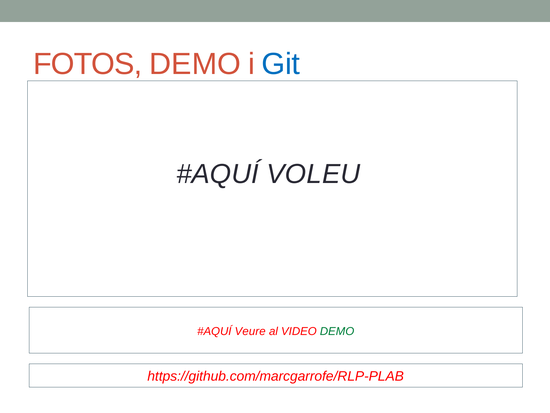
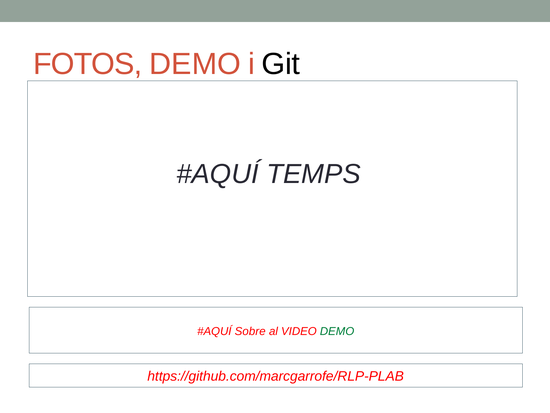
Git colour: blue -> black (281, 64)
VOLEU: VOLEU -> TEMPS (314, 174)
Veure: Veure -> Sobre (250, 331)
